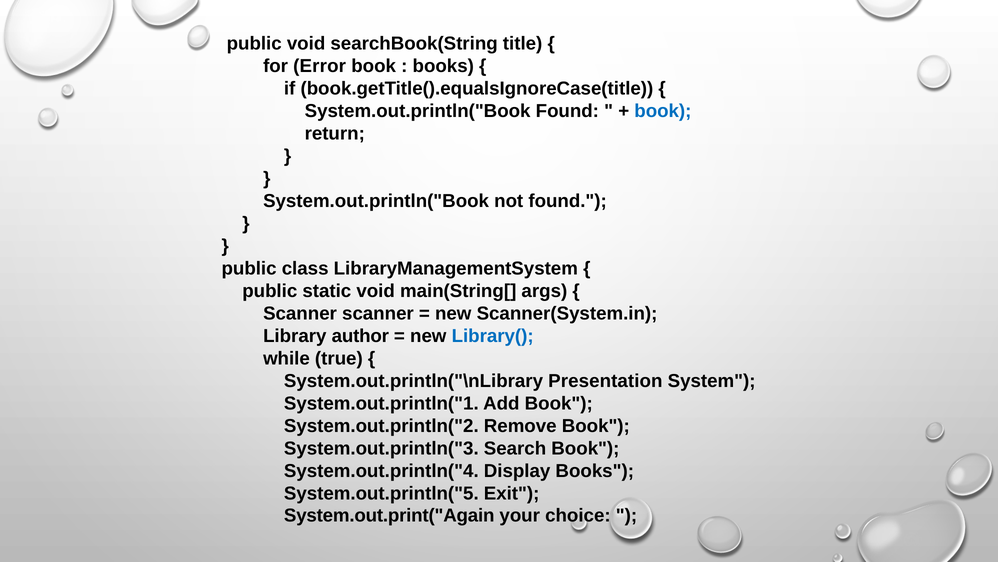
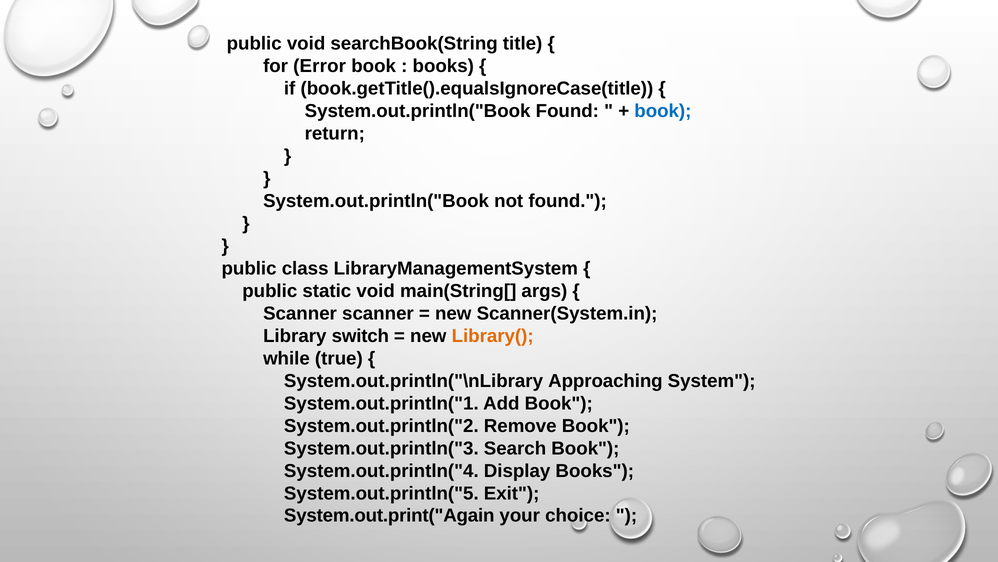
author: author -> switch (360, 336)
Library( colour: blue -> orange (493, 336)
Presentation: Presentation -> Approaching (605, 381)
